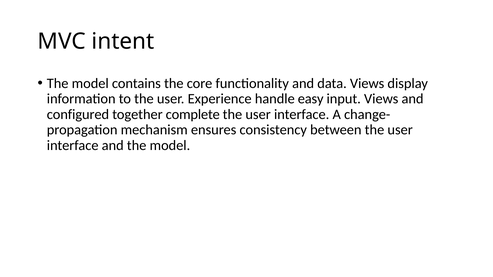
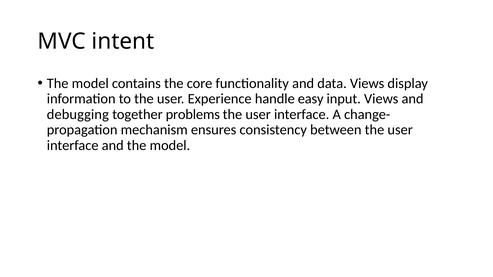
configured: configured -> debugging (78, 114)
complete: complete -> problems (193, 114)
